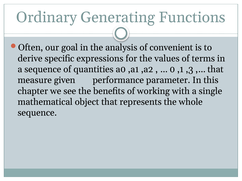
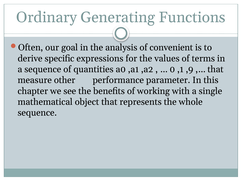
,3: ,3 -> ,9 (190, 69)
given: given -> other (65, 80)
